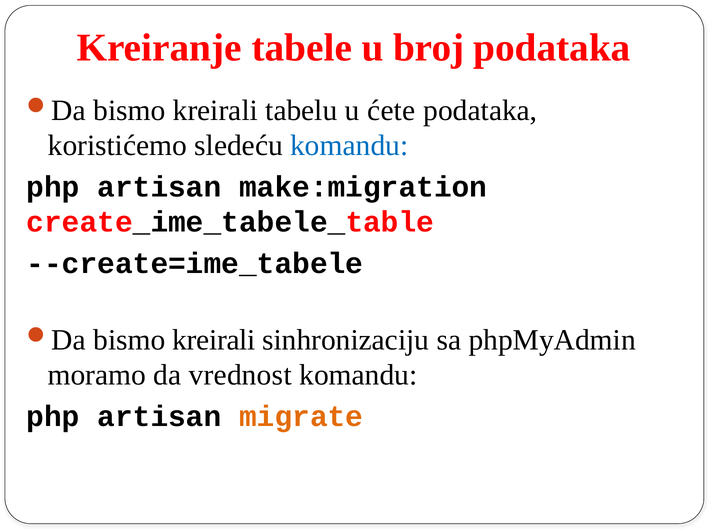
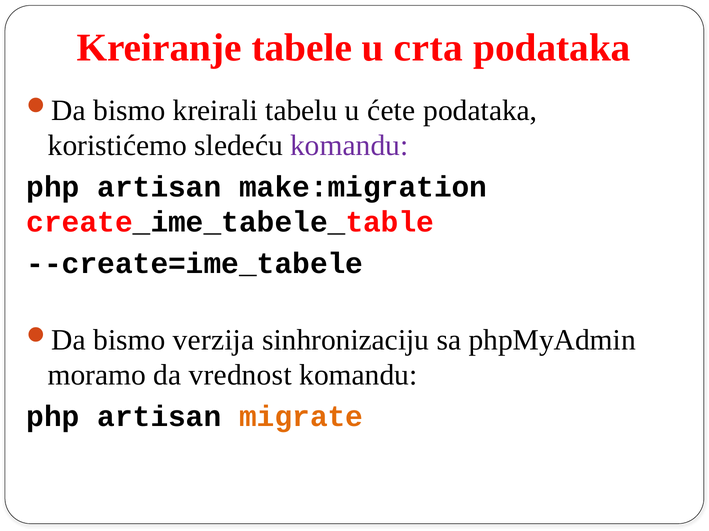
broj: broj -> crta (428, 48)
komandu colour: blue -> purple (349, 146)
kreirali: kreirali -> verzija (214, 340)
